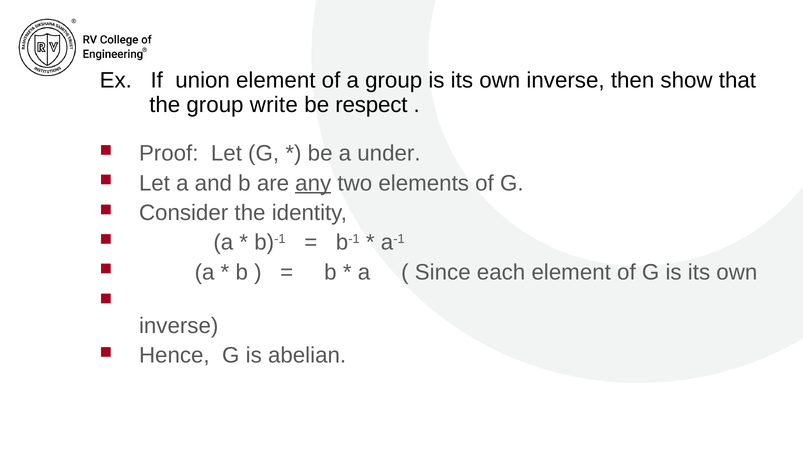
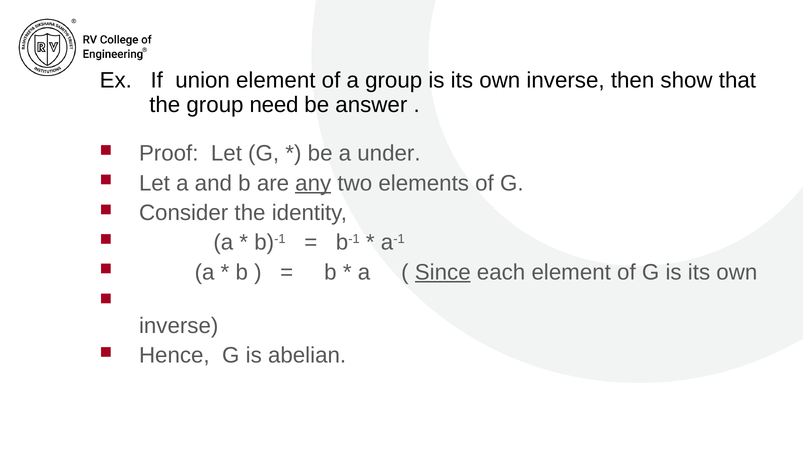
write: write -> need (274, 105)
respect: respect -> answer (371, 105)
Since underline: none -> present (443, 272)
